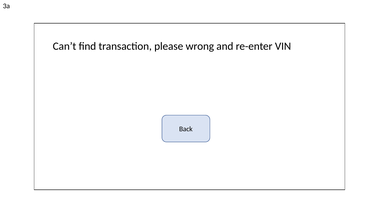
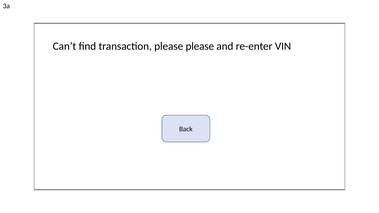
please wrong: wrong -> please (200, 46)
